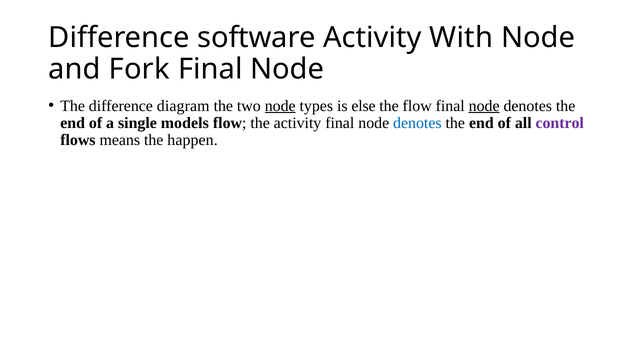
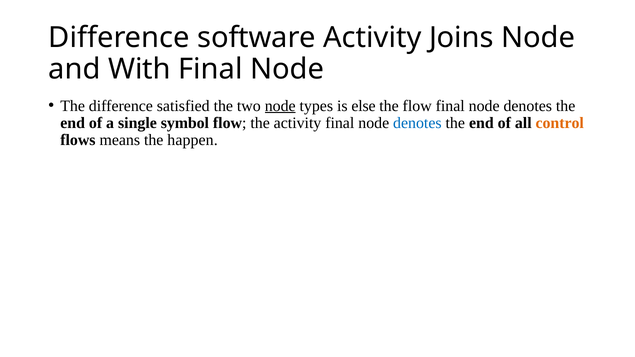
With: With -> Joins (461, 38)
Fork: Fork -> With (139, 69)
diagram: diagram -> satisfied (183, 106)
node underline: present -> none (484, 106)
models: models -> symbol (185, 123)
control colour: purple -> orange (560, 123)
